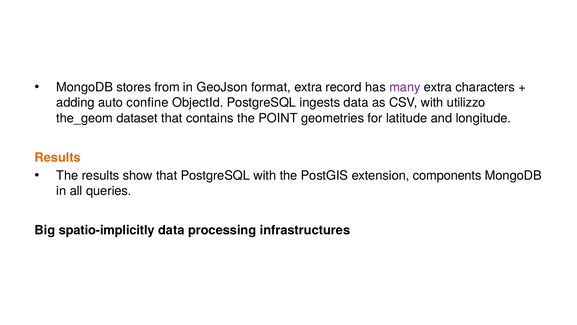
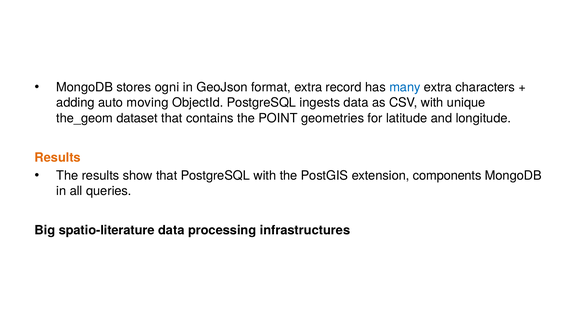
from: from -> ogni (167, 87)
many colour: purple -> blue (405, 87)
confine: confine -> moving (148, 103)
utilizzo: utilizzo -> unique (466, 103)
spatio-implicitly: spatio-implicitly -> spatio-literature (107, 230)
